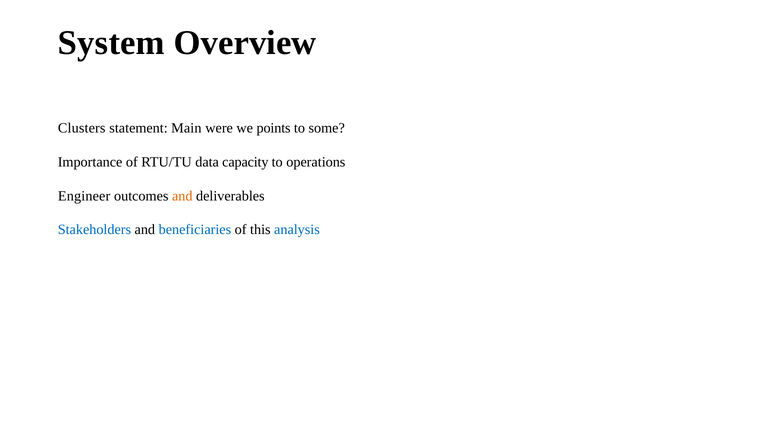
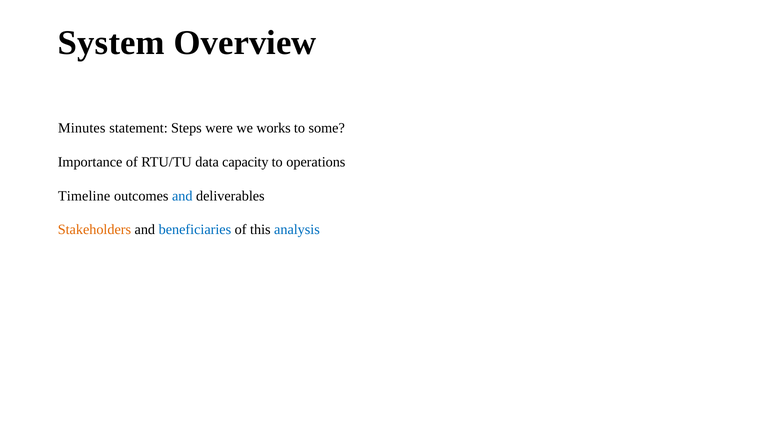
Clusters: Clusters -> Minutes (82, 128)
Main: Main -> Steps (186, 128)
points: points -> works (274, 128)
Engineer: Engineer -> Timeline (84, 196)
and colour: orange -> blue (182, 196)
Stakeholders colour: blue -> orange (94, 230)
